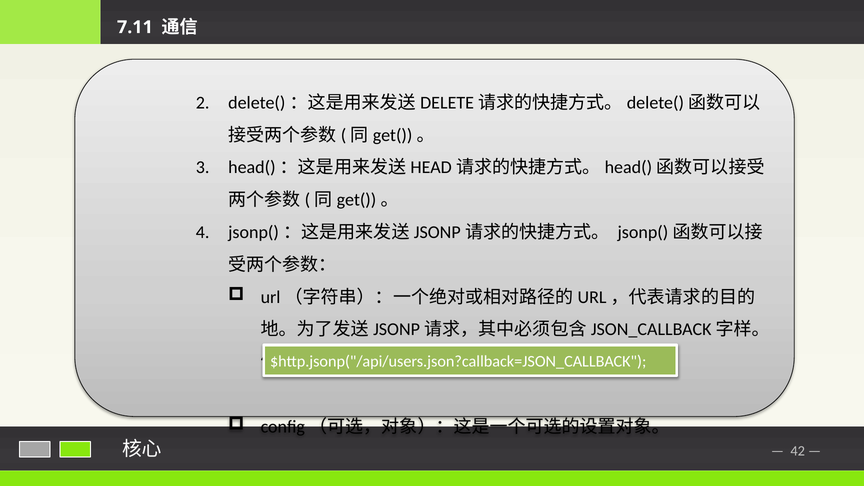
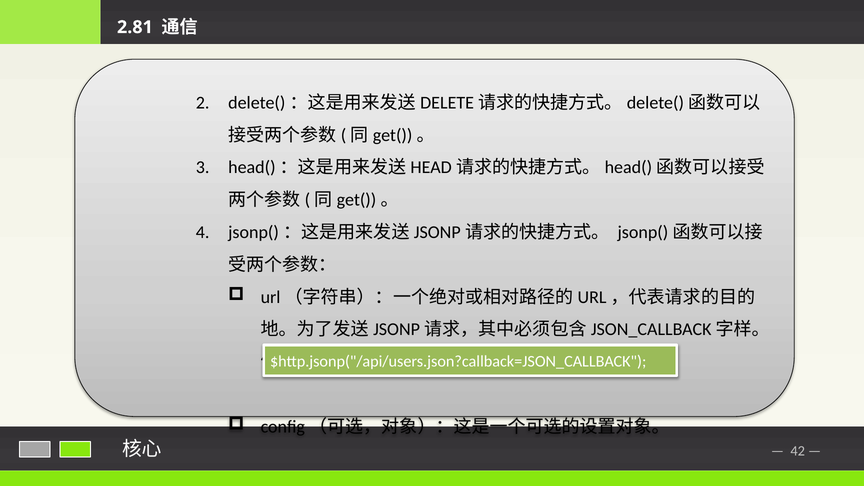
7.11: 7.11 -> 2.81 (135, 27)
